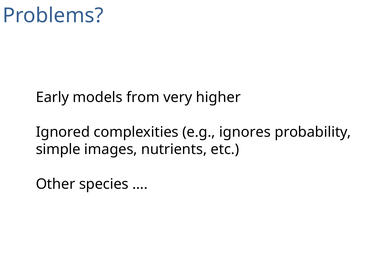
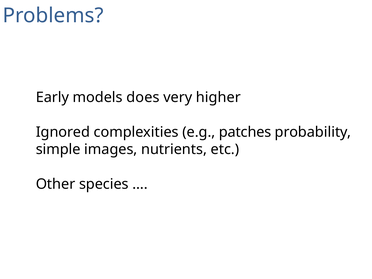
from: from -> does (143, 97)
ignores: ignores -> patches (245, 132)
